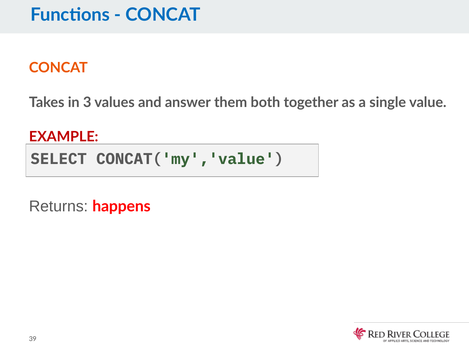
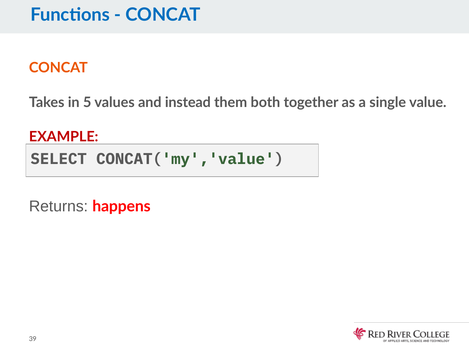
3: 3 -> 5 (87, 102)
answer: answer -> instead (188, 102)
